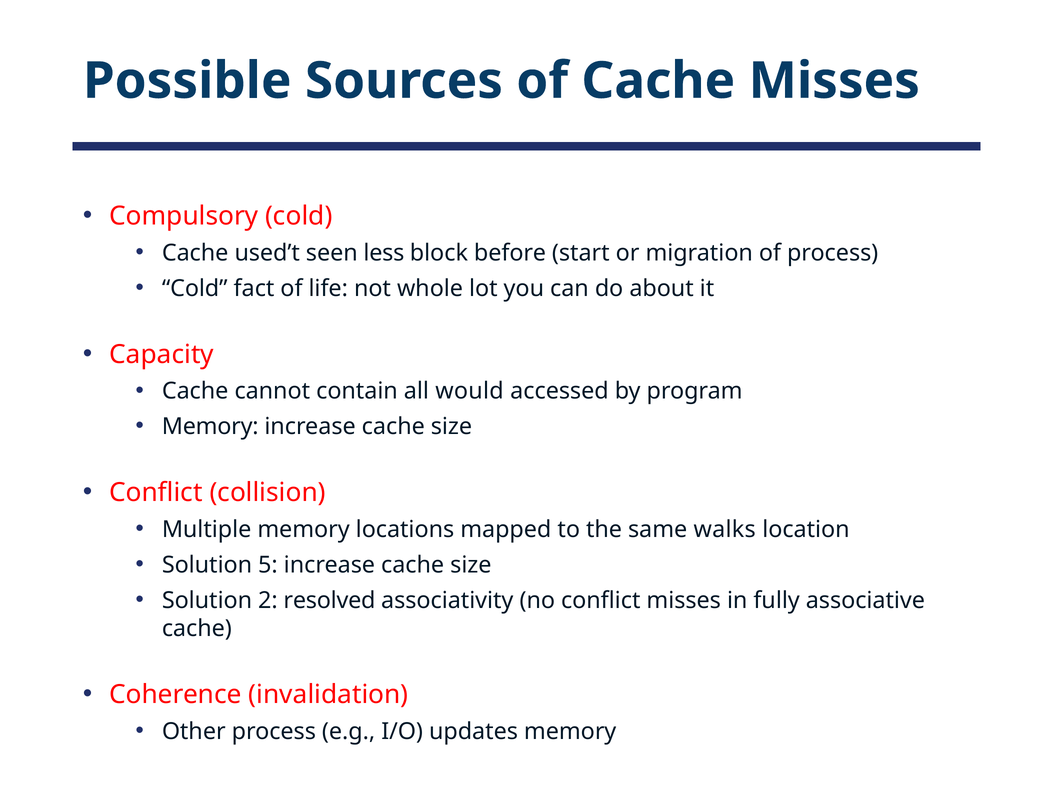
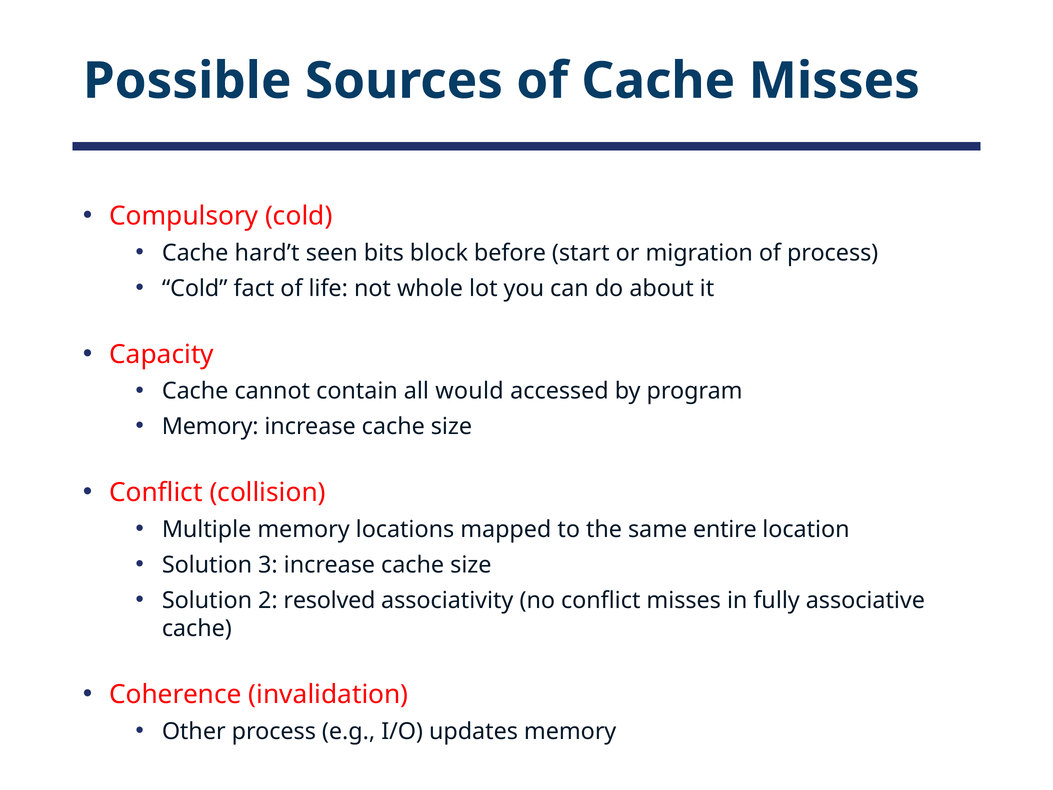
used’t: used’t -> hard’t (267, 253)
less: less -> bits (384, 253)
walks: walks -> entire (725, 529)
5: 5 -> 3 (268, 565)
